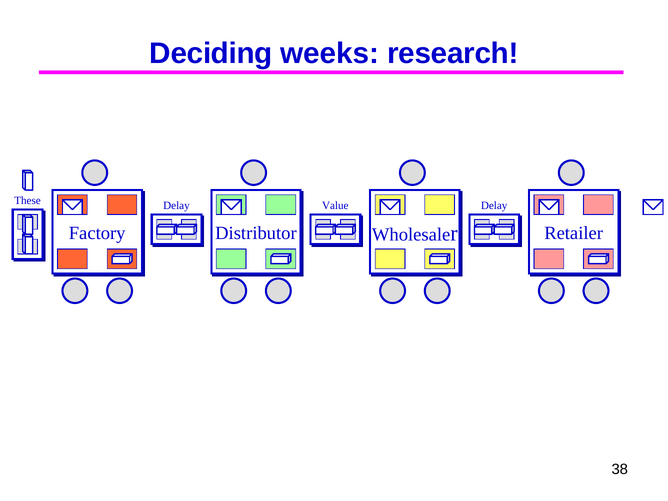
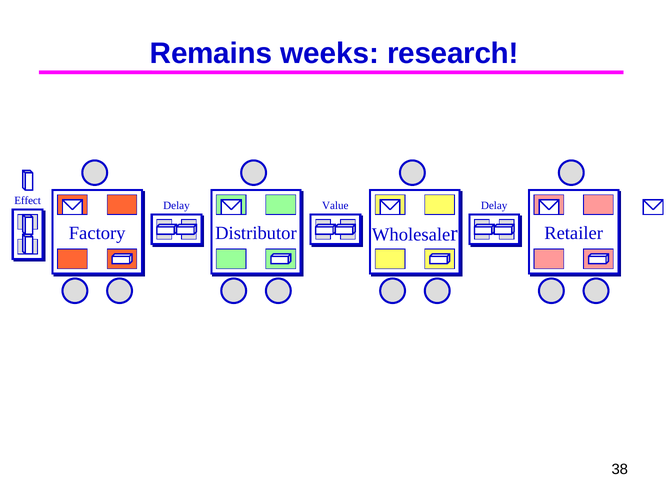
Deciding: Deciding -> Remains (211, 53)
These: These -> Effect (28, 201)
